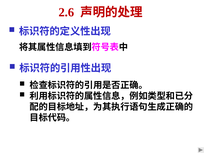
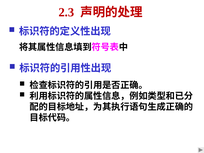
2.6: 2.6 -> 2.3 (66, 12)
